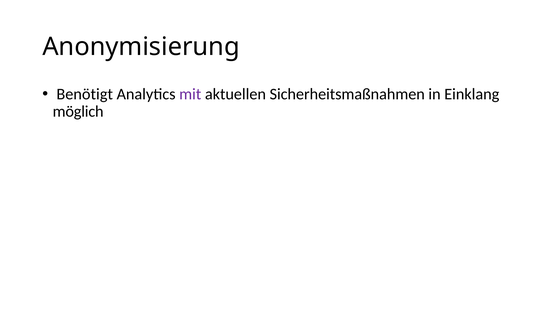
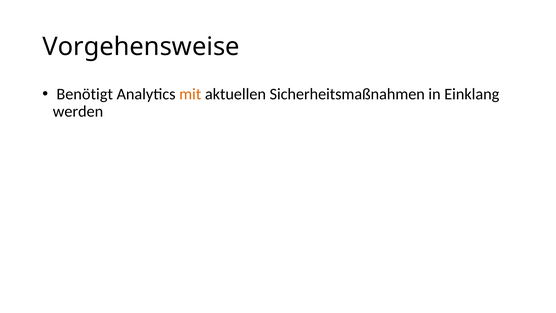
Anonymisierung: Anonymisierung -> Vorgehensweise (141, 47)
mit colour: purple -> orange (190, 94)
möglich: möglich -> werden (78, 112)
